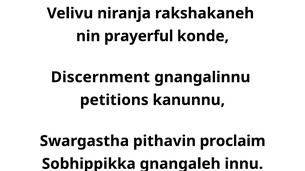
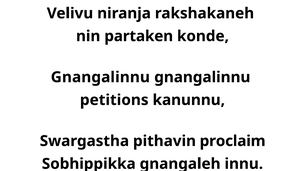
prayerful: prayerful -> partaken (139, 36)
Discernment: Discernment -> Gnangalinnu (100, 77)
